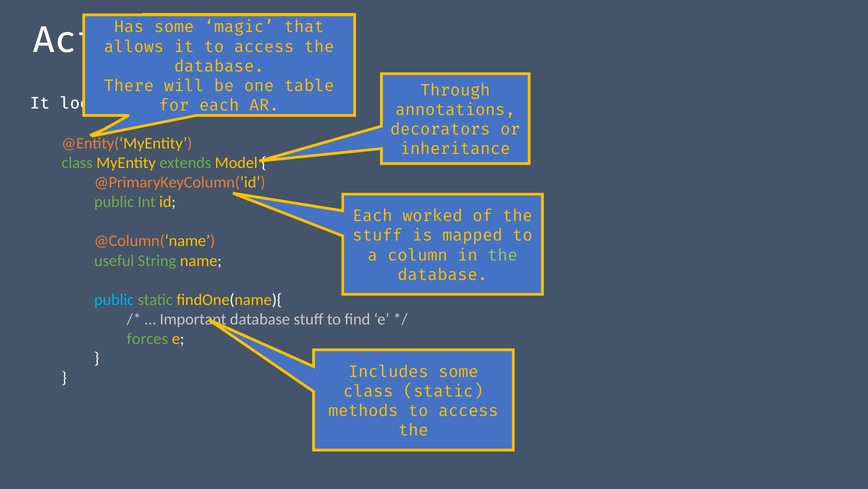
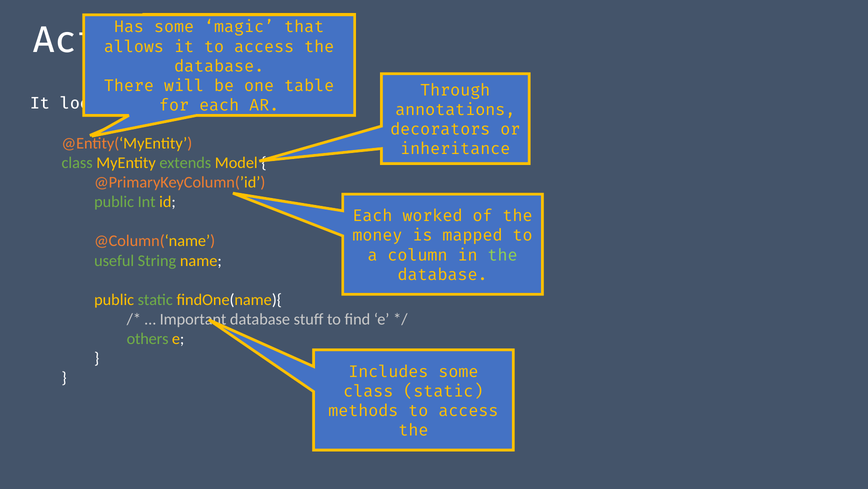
stuff: stuff -> money (377, 235)
public colour: light blue -> yellow (114, 299)
forces: forces -> others (148, 338)
